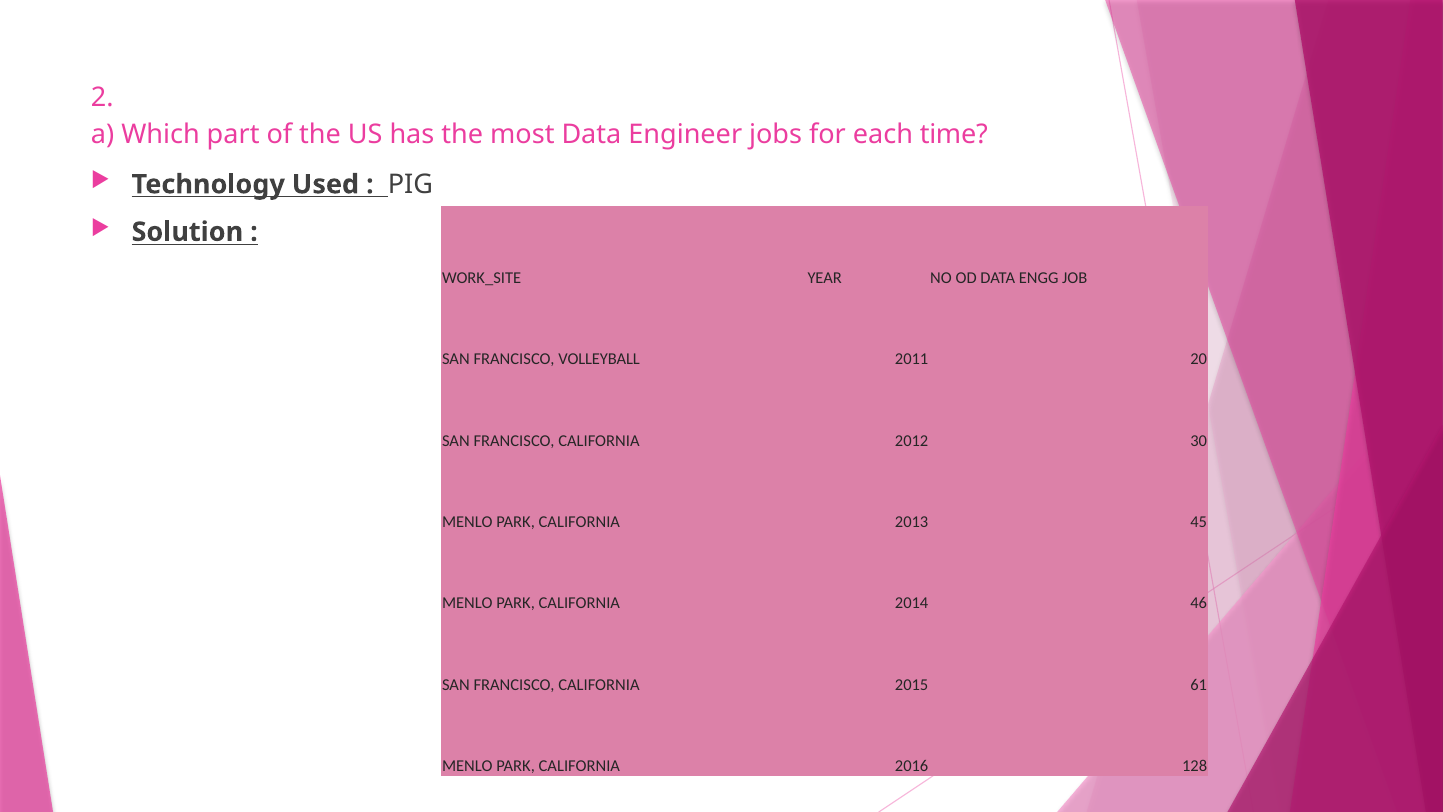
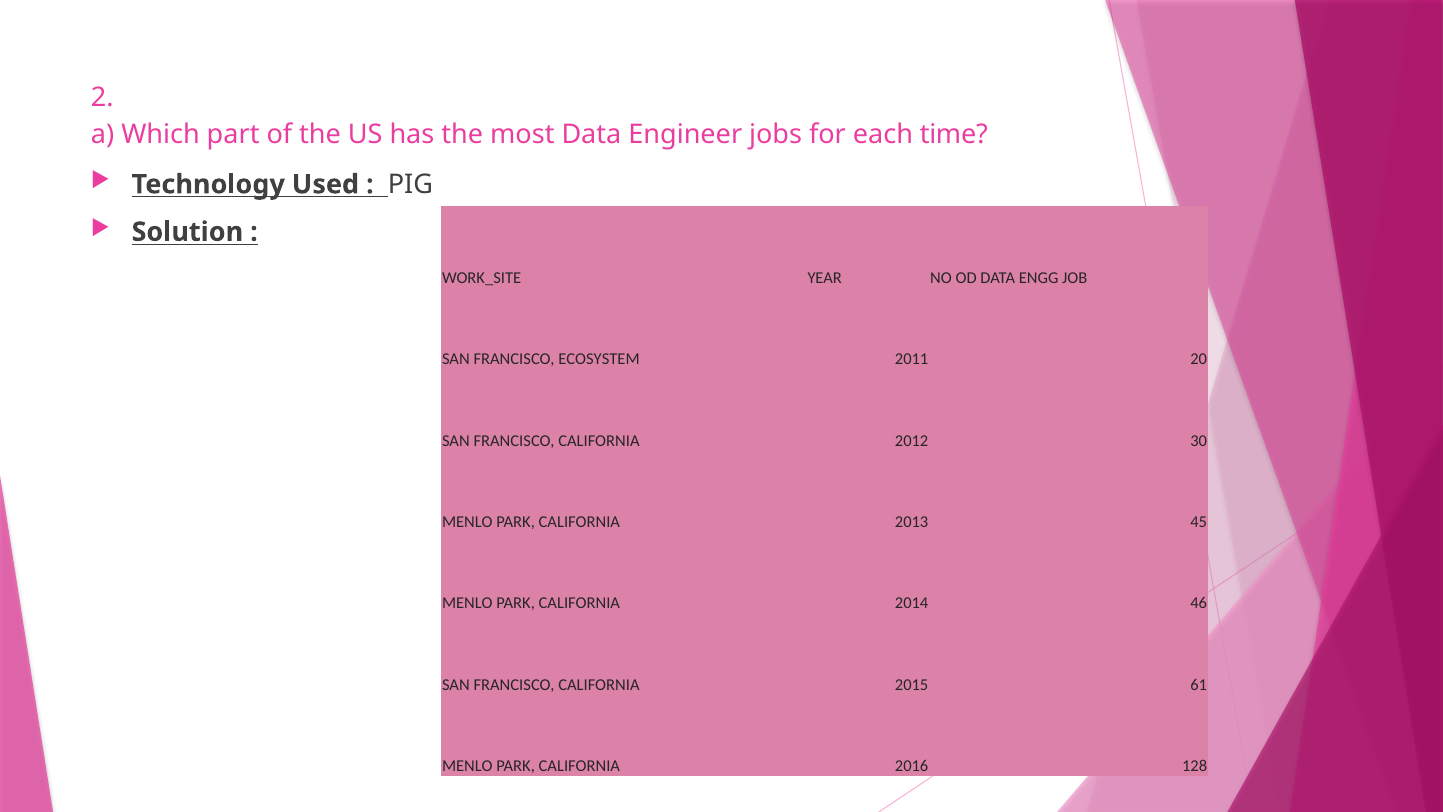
VOLLEYBALL: VOLLEYBALL -> ECOSYSTEM (599, 359)
